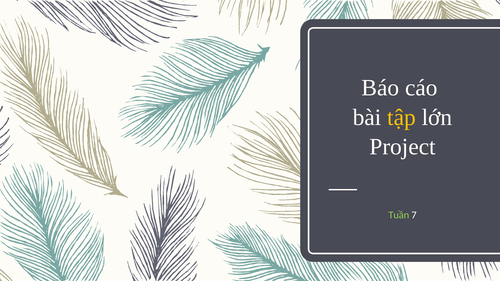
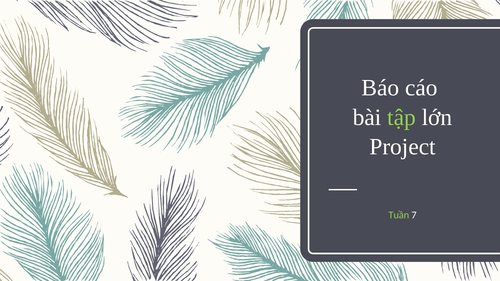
tập colour: yellow -> light green (402, 117)
